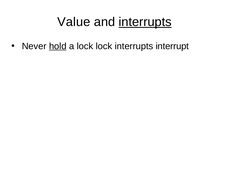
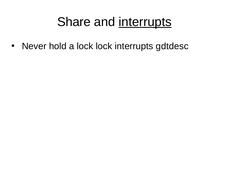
Value: Value -> Share (74, 22)
hold underline: present -> none (58, 46)
interrupt: interrupt -> gdtdesc (172, 46)
